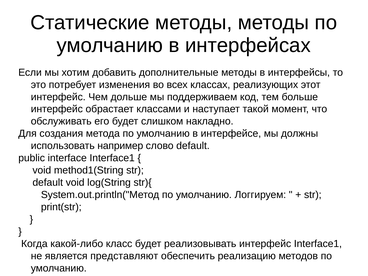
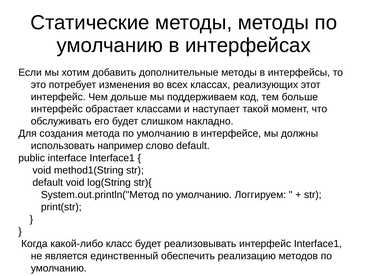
представляют: представляют -> единственный (124, 256)
